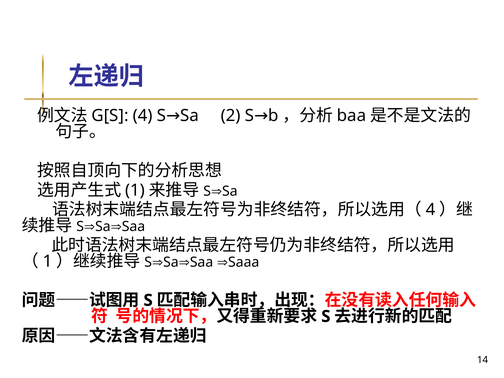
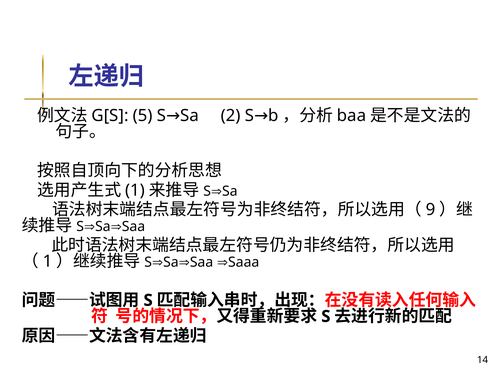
4: 4 -> 5 (143, 116)
4: 4 -> 9 (431, 210)
